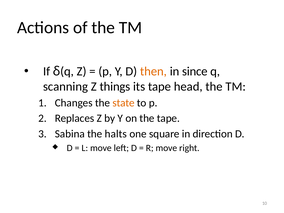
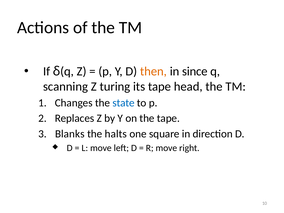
things: things -> turing (115, 87)
state colour: orange -> blue (124, 103)
Sabina: Sabina -> Blanks (70, 134)
